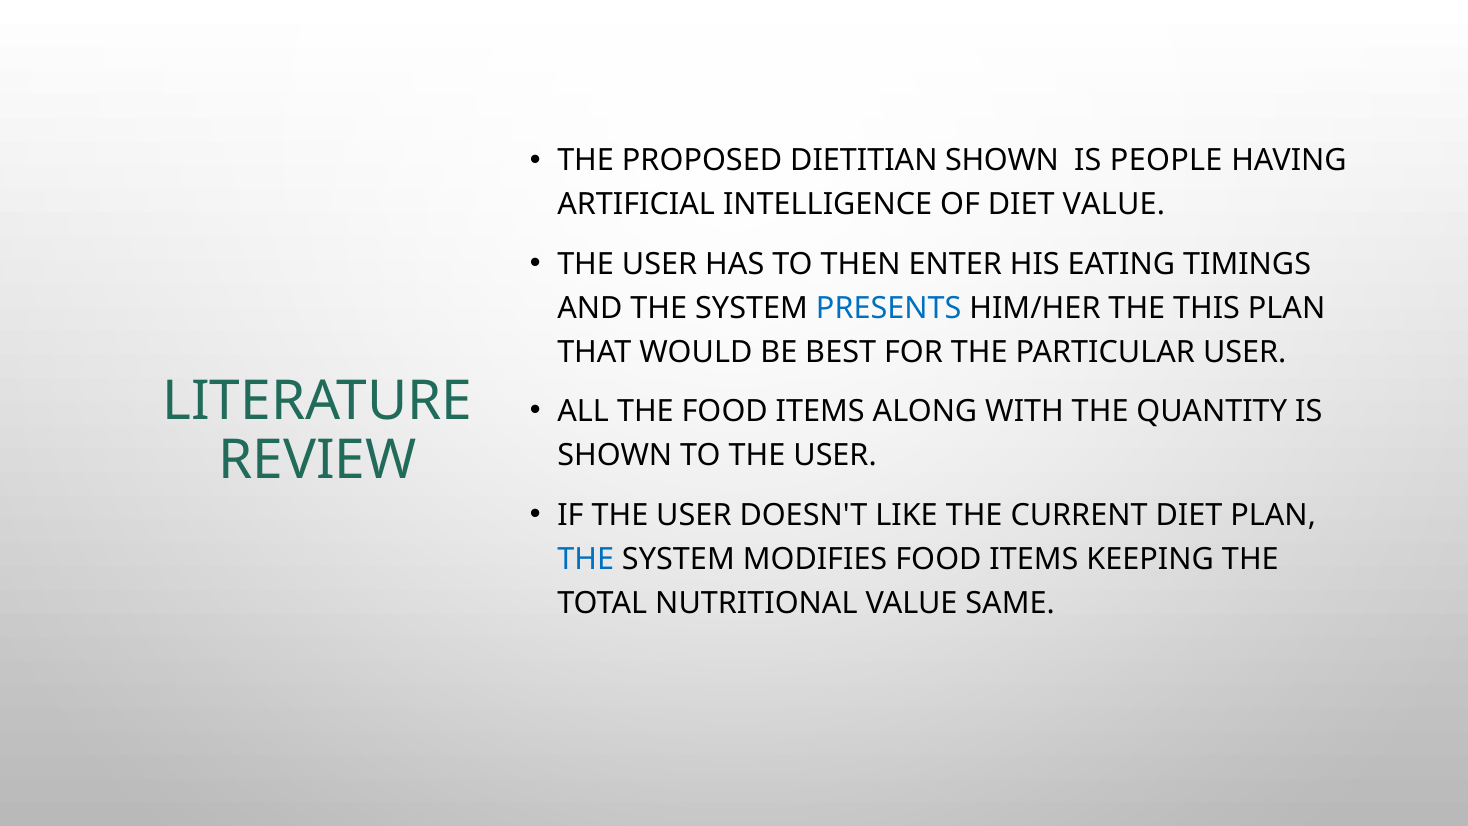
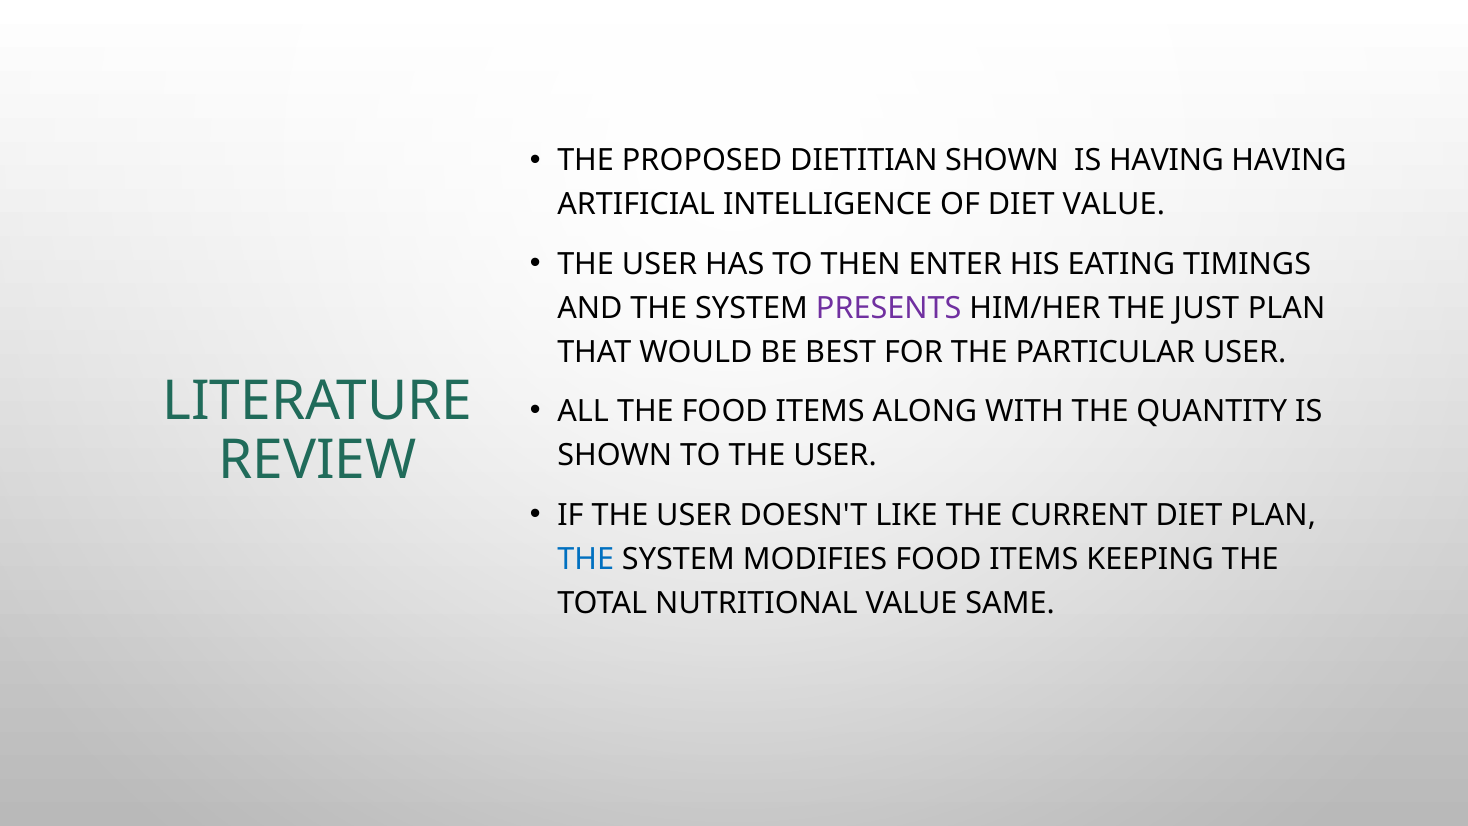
IS PEOPLE: PEOPLE -> HAVING (1167, 161)
PRESENTS colour: blue -> purple (889, 308)
THIS: THIS -> JUST (1206, 308)
